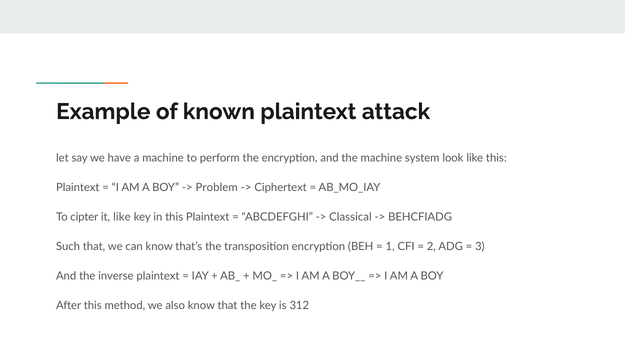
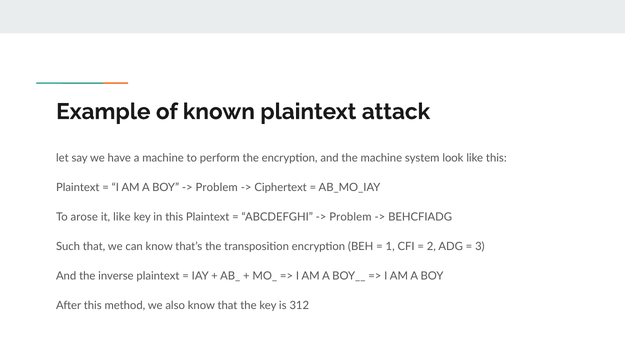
cipter: cipter -> arose (84, 217)
Classical: Classical -> Problem (350, 217)
